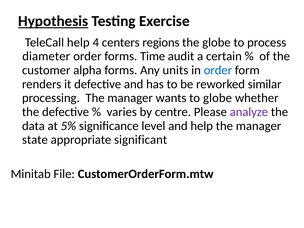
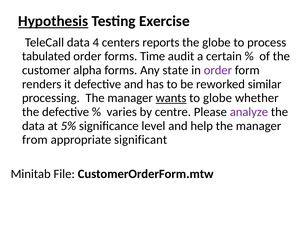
TeleCall help: help -> data (78, 42)
regions: regions -> reports (161, 42)
diameter: diameter -> tabulated (46, 56)
units: units -> state (175, 70)
order colour: blue -> purple (218, 70)
wants underline: none -> present (171, 98)
state: state -> from (35, 140)
